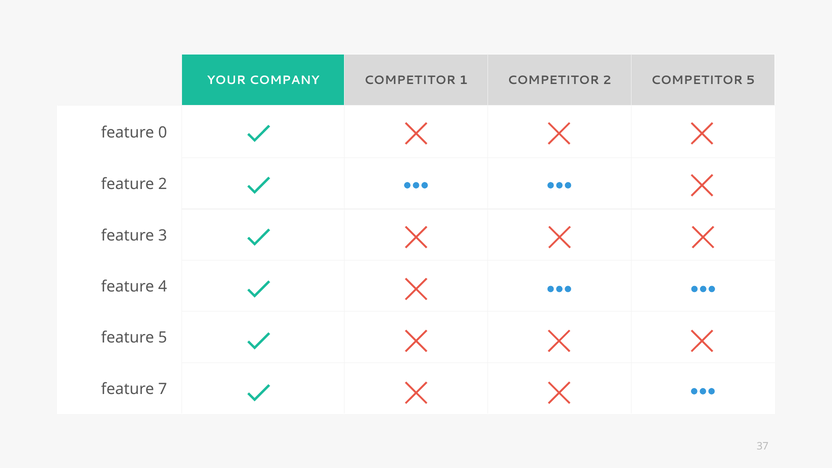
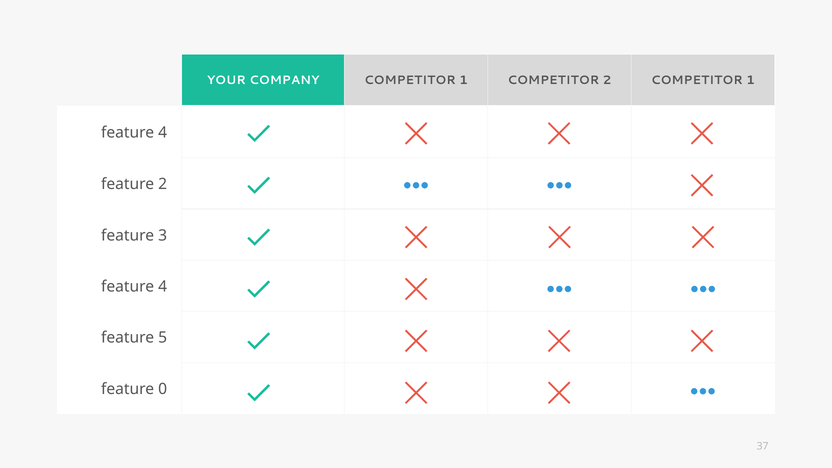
2 COMPETITOR 5: 5 -> 1 (751, 80)
0: 0 -> 4 (163, 132)
7: 7 -> 0 (163, 389)
